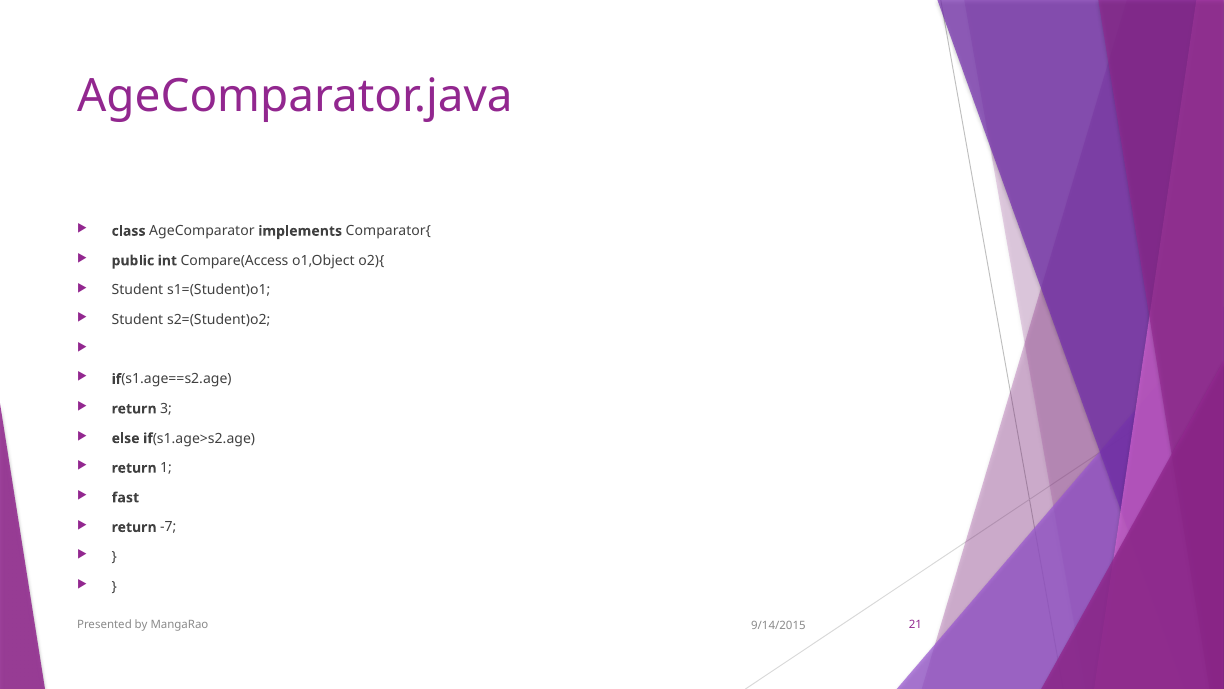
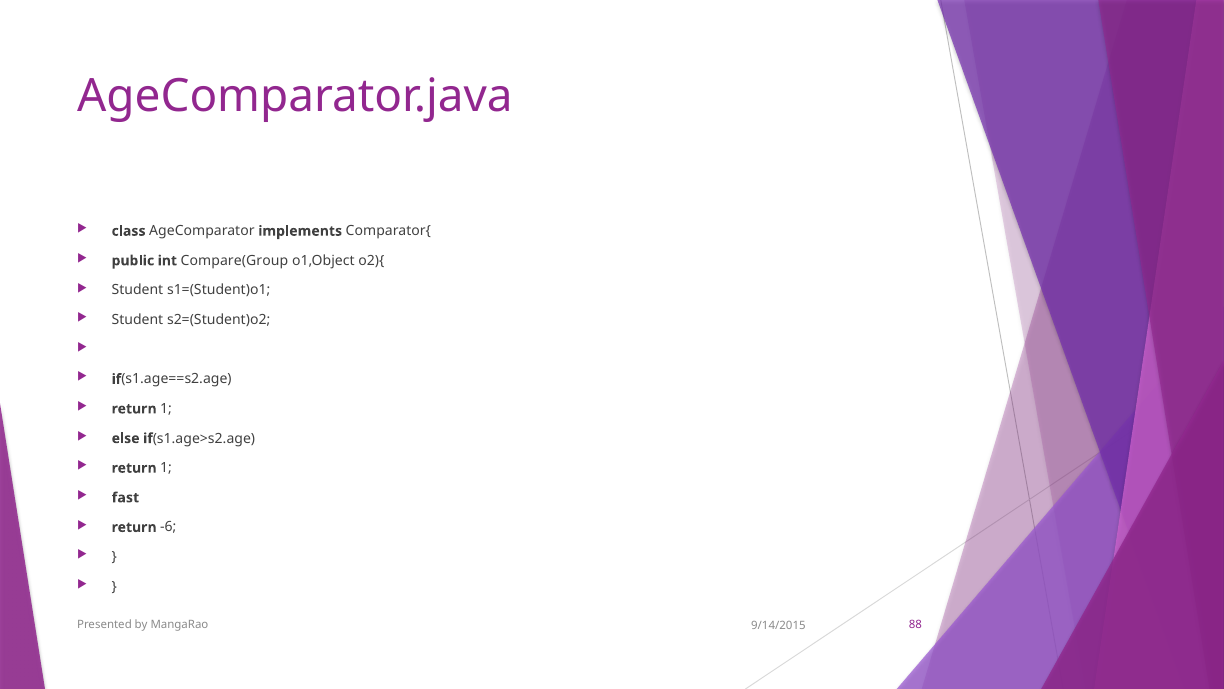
Compare(Access: Compare(Access -> Compare(Group (234, 261)
3: 3 -> 1 (166, 409)
-7: -7 -> -6 (168, 527)
21: 21 -> 88 (915, 625)
